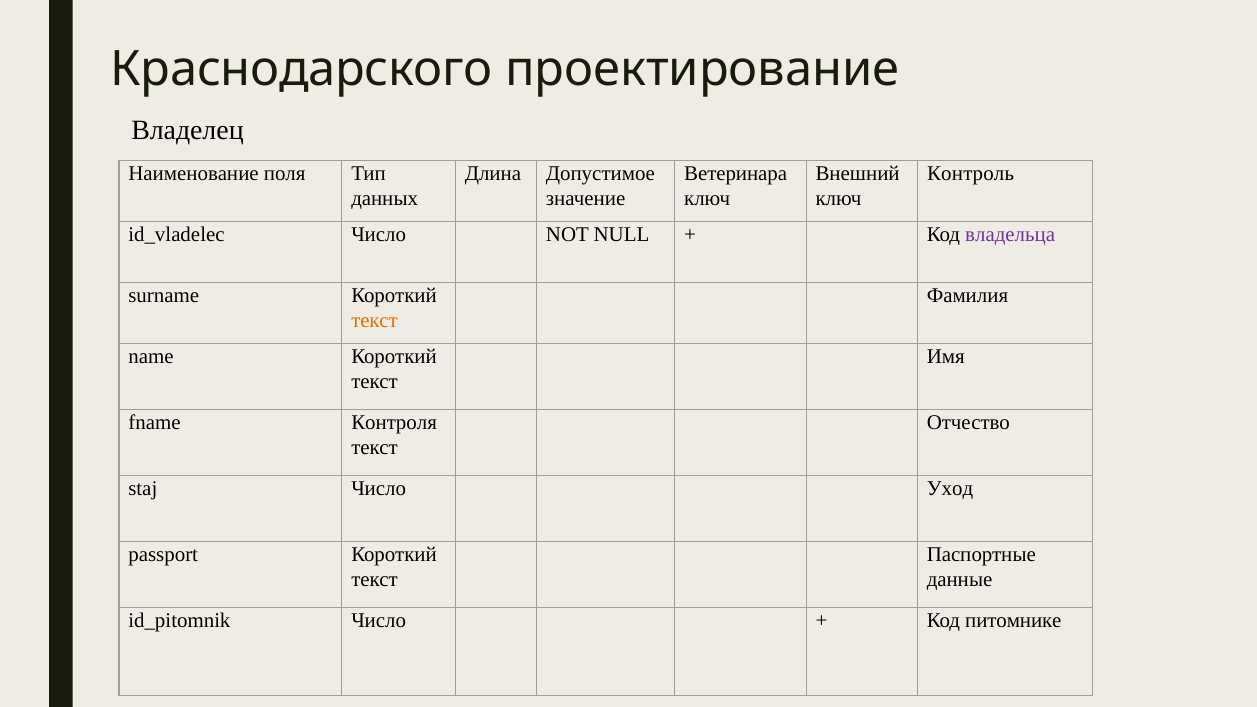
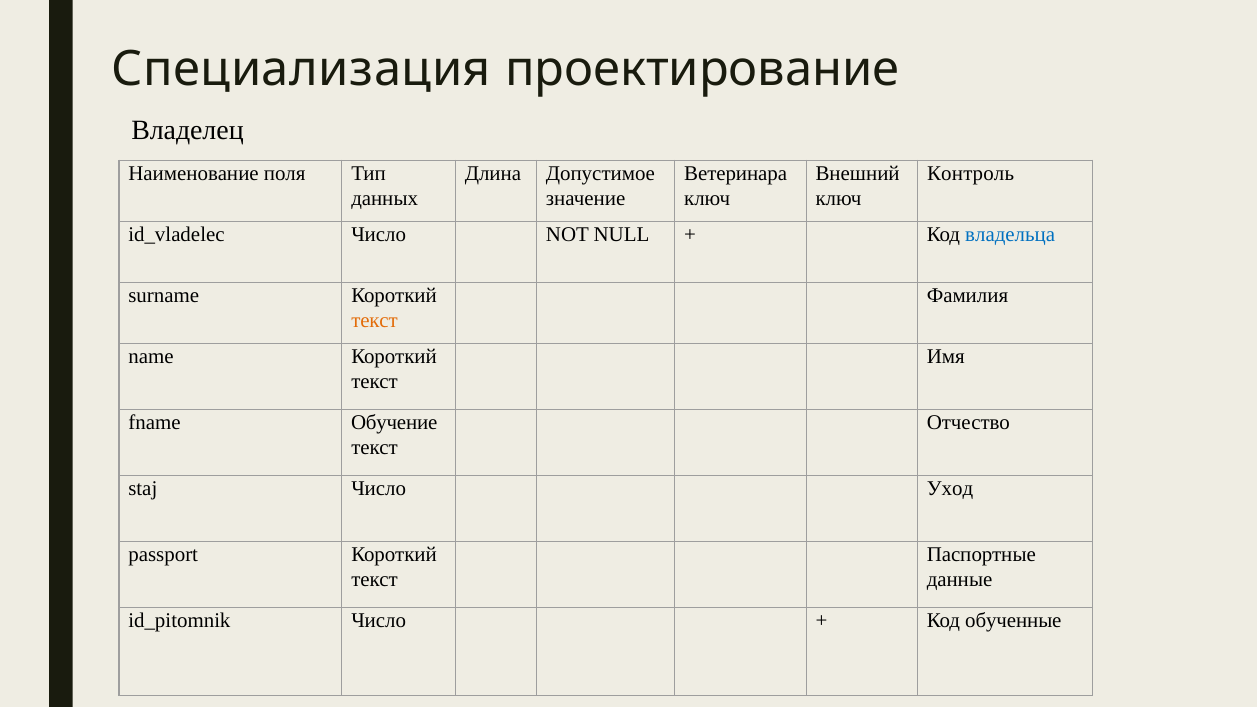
Краснодарского: Краснодарского -> Специализация (301, 70)
владельца colour: purple -> blue (1010, 234)
Контроля: Контроля -> Обучение (394, 423)
питомнике: питомнике -> обученные (1013, 621)
